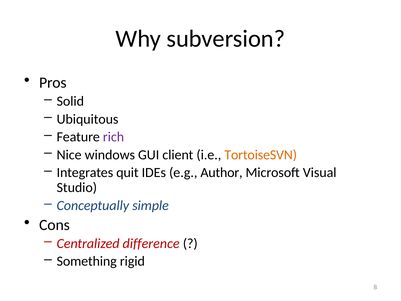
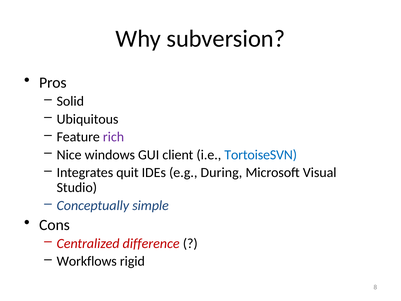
TortoiseSVN colour: orange -> blue (261, 155)
Author: Author -> During (221, 173)
Something: Something -> Workflows (87, 261)
